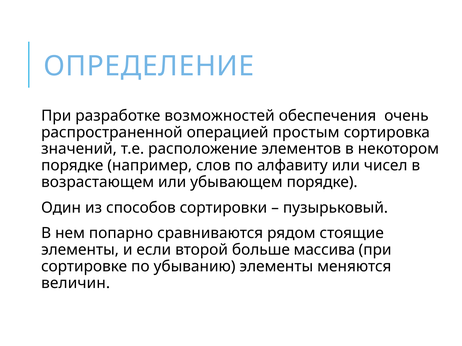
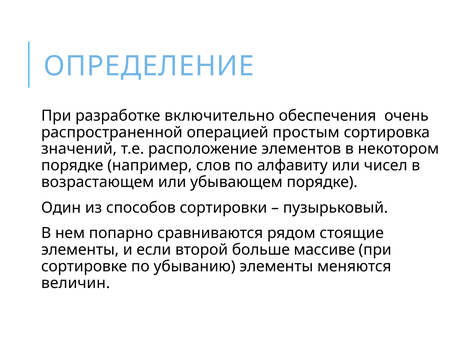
возможностей: возможностей -> включительно (219, 116)
массива: массива -> массиве (324, 250)
